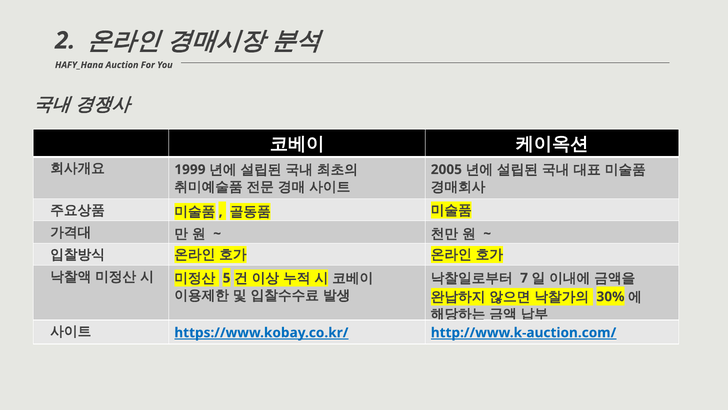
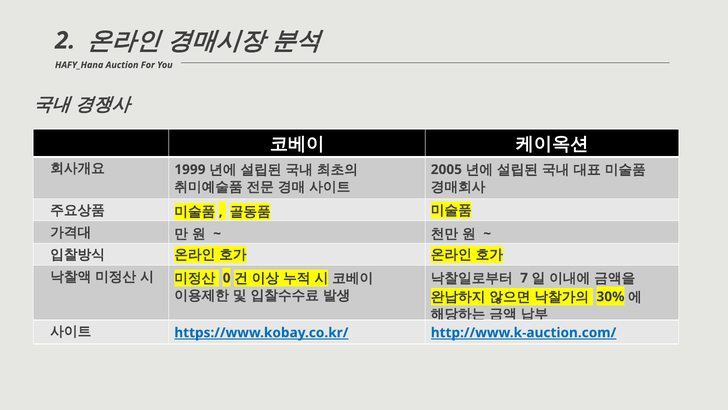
5: 5 -> 0 (227, 278)
